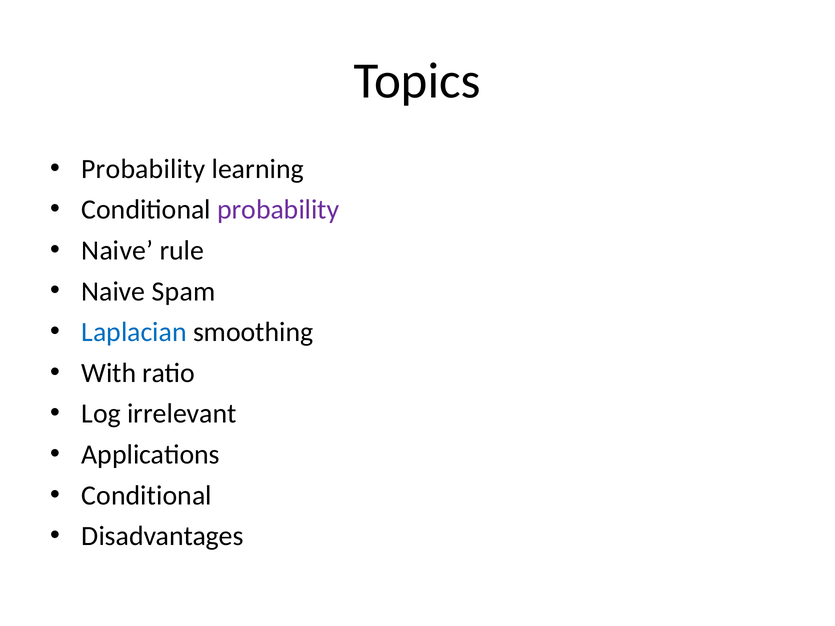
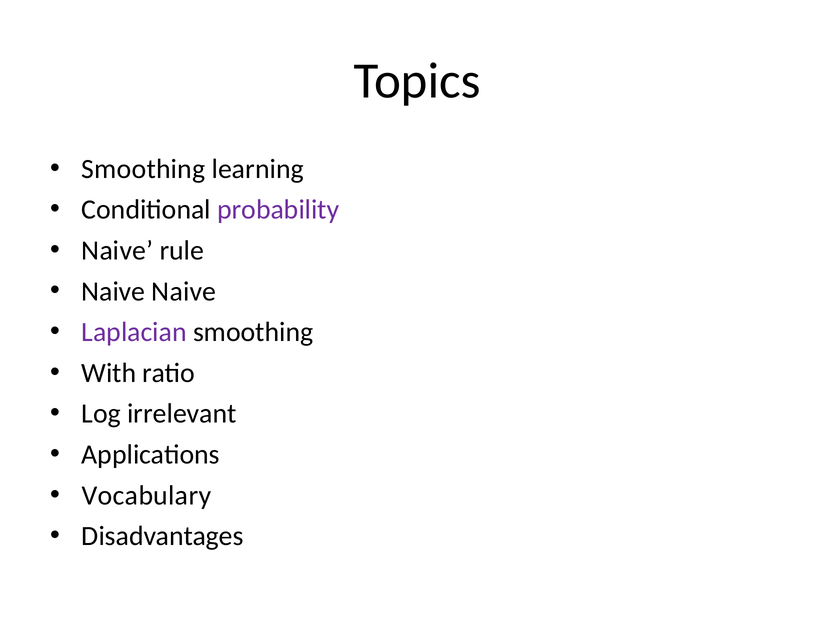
Probability: Probability -> Smoothing (143, 169)
Naive Spam: Spam -> Naive (184, 291)
Laplacian colour: blue -> purple (134, 332)
Conditional: Conditional -> Vocabulary (146, 496)
